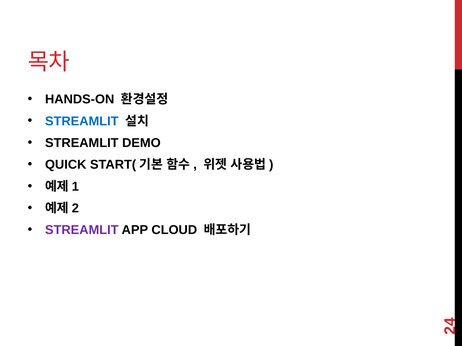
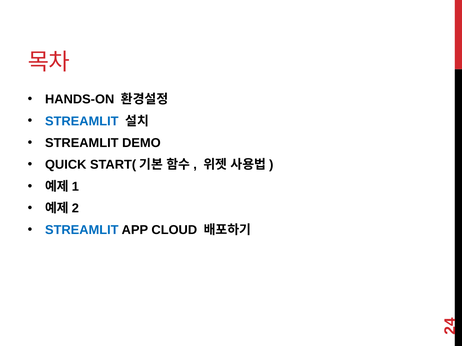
STREAMLIT colour: purple -> blue (82, 230)
